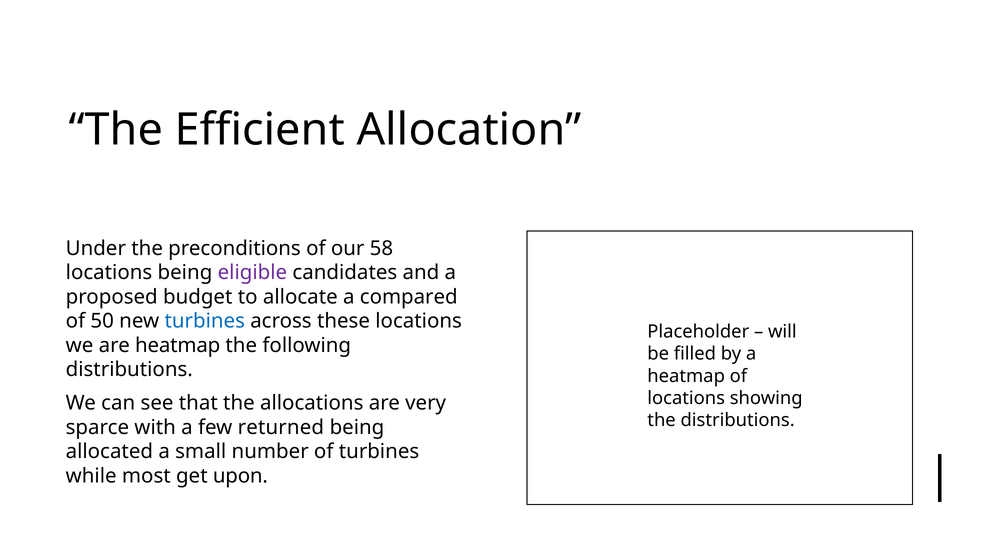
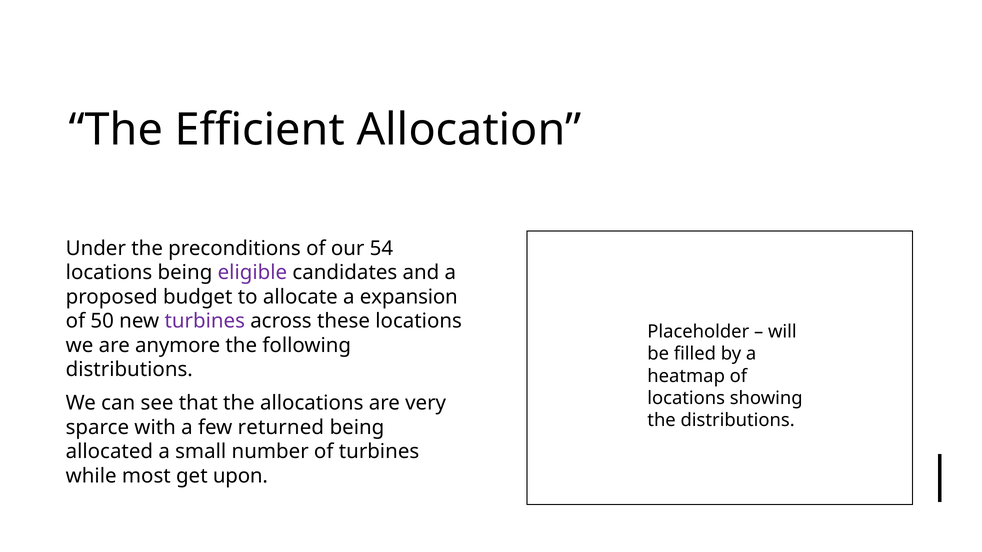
58: 58 -> 54 (381, 248)
compared: compared -> expansion (409, 297)
turbines colour: blue -> purple (205, 321)
are heatmap: heatmap -> anymore (178, 346)
